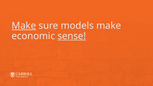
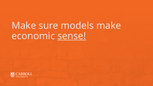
Make underline: present -> none (24, 26)
